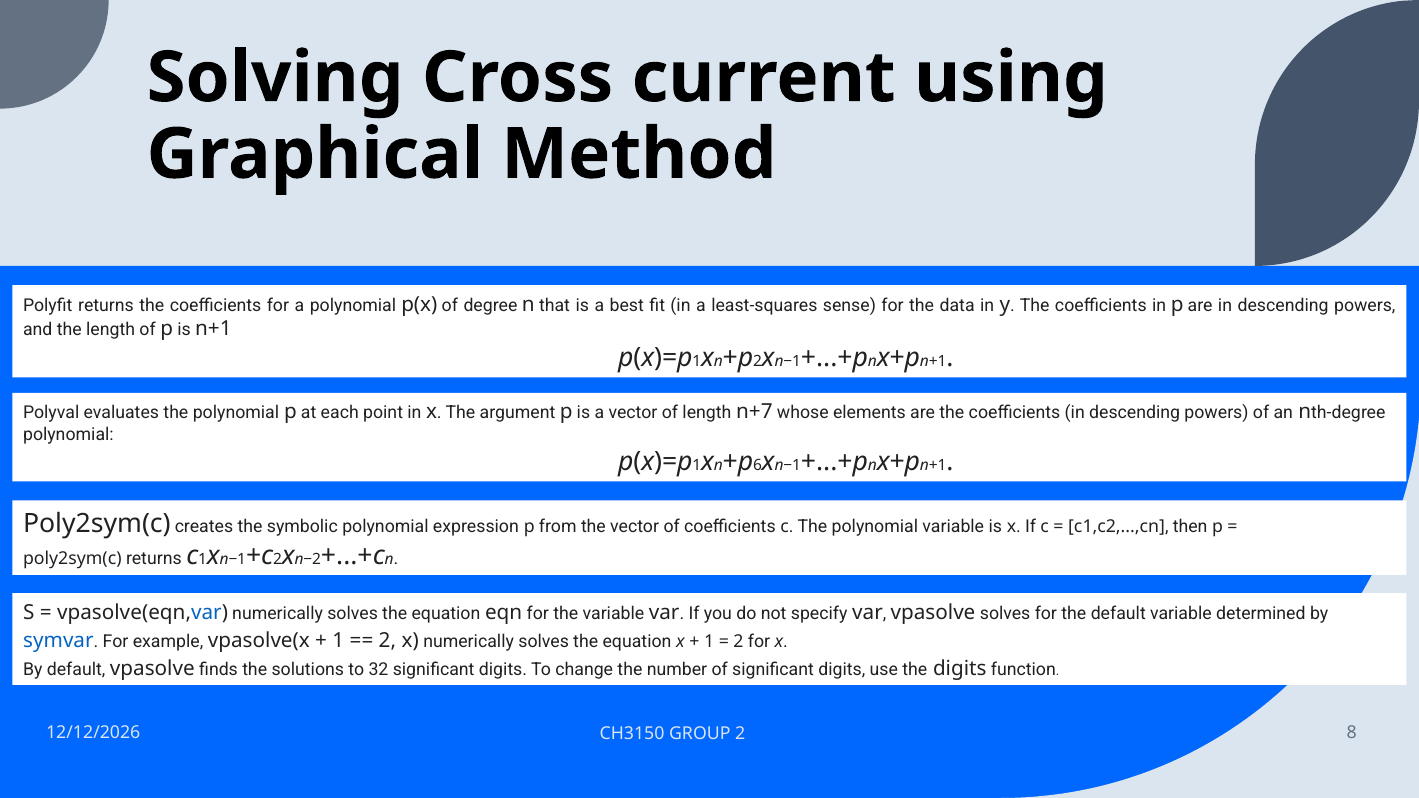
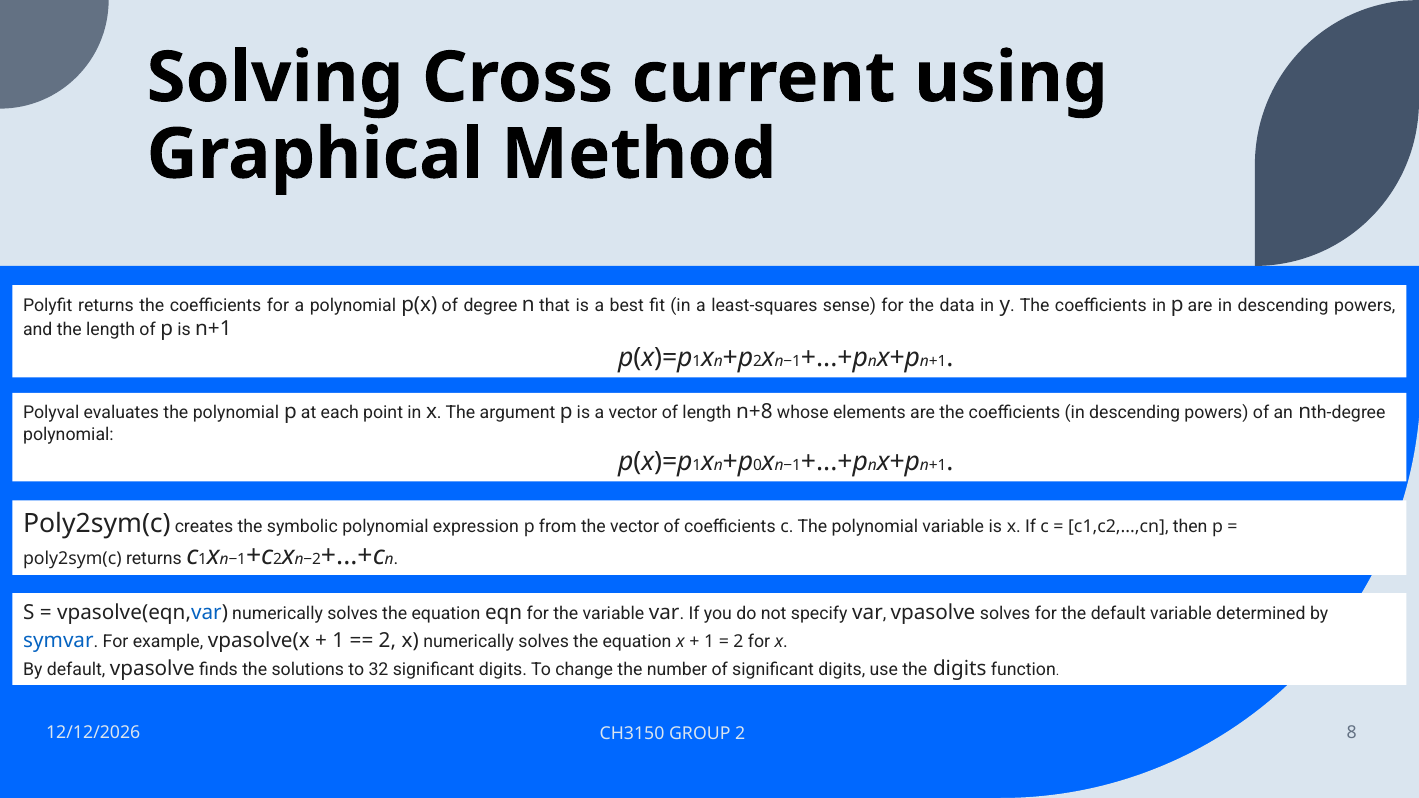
n+7: n+7 -> n+8 (754, 412)
6: 6 -> 0 (757, 466)
